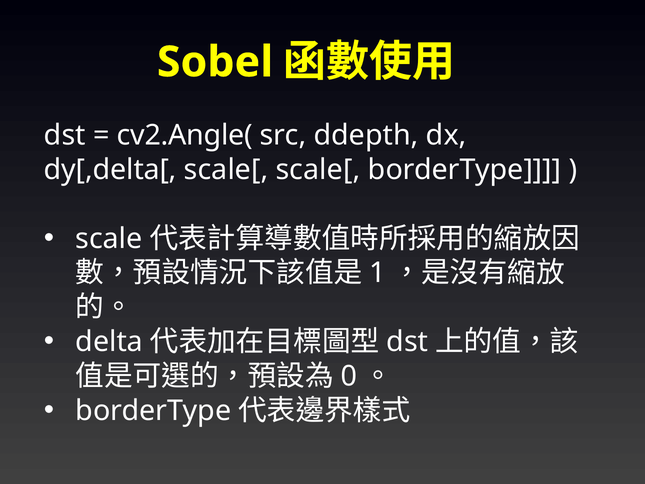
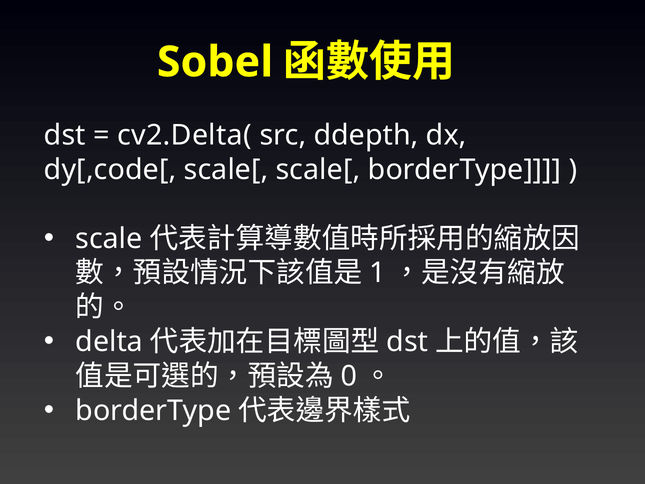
cv2.Angle(: cv2.Angle( -> cv2.Delta( (184, 135)
dy[,delta[: dy[,delta[ -> dy[,code[ (110, 170)
